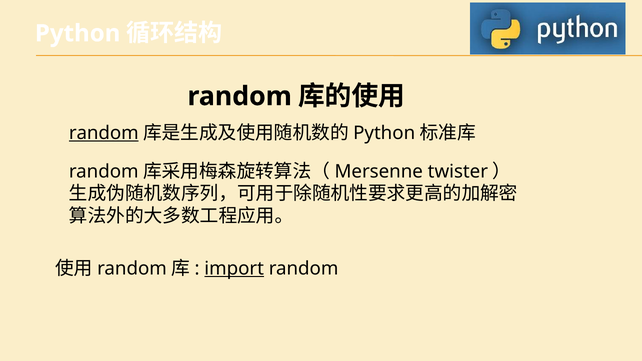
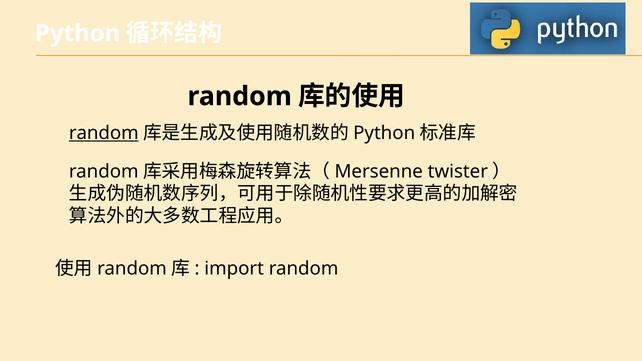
import underline: present -> none (234, 268)
